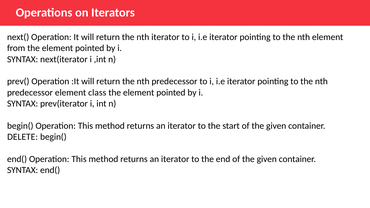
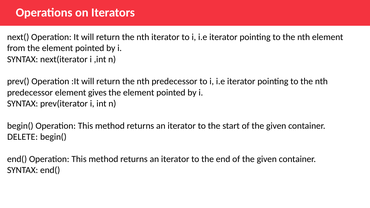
class: class -> gives (97, 93)
